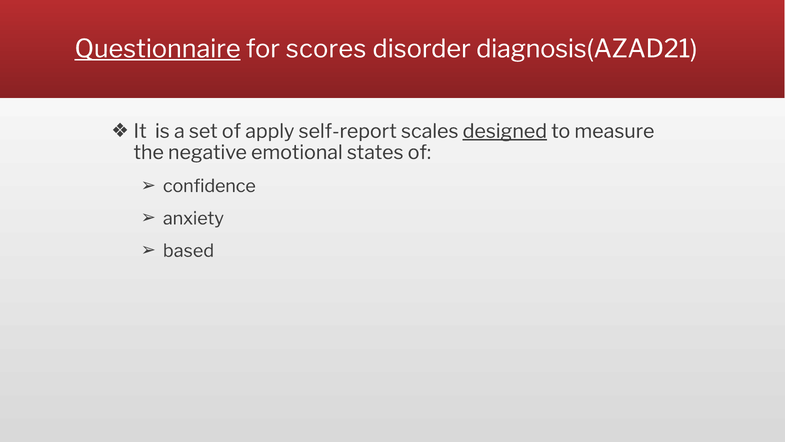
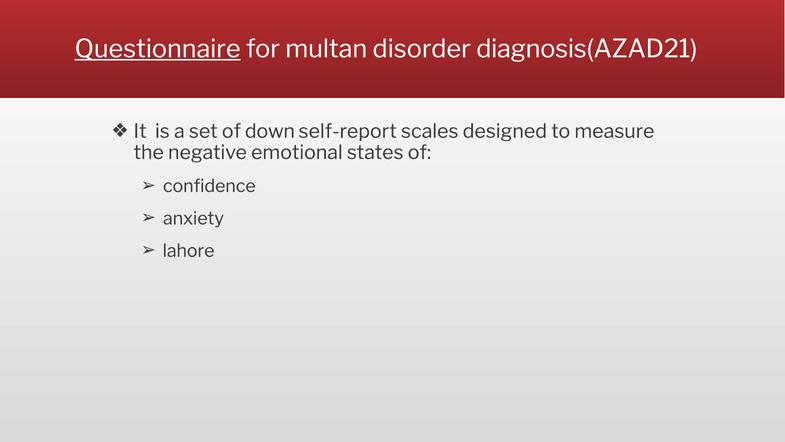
scores: scores -> multan (326, 49)
apply: apply -> down (270, 131)
designed underline: present -> none (505, 131)
based: based -> lahore (189, 251)
